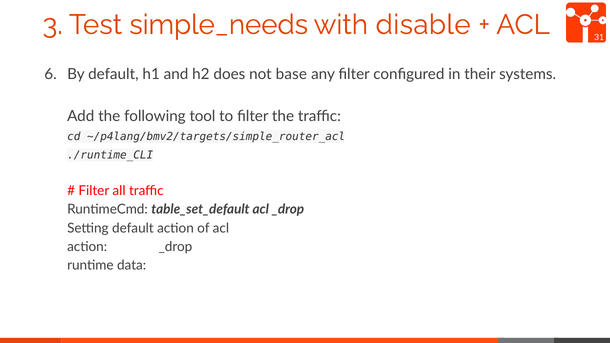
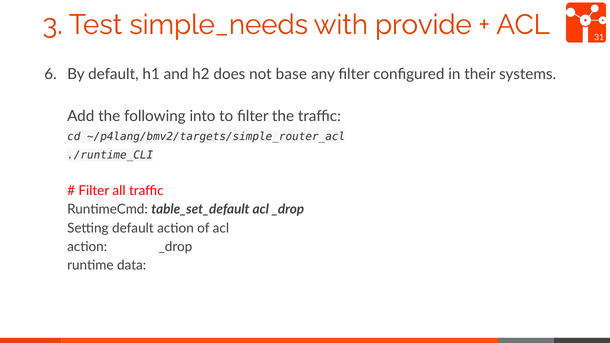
disable: disable -> provide (423, 25)
tool: tool -> into (203, 116)
